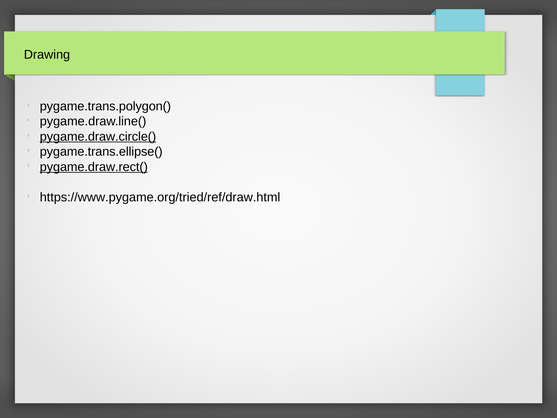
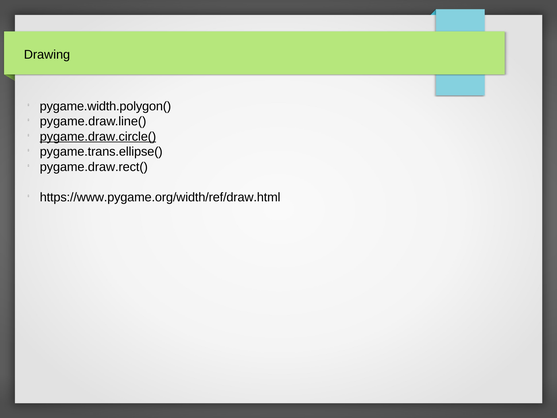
pygame.trans.polygon(: pygame.trans.polygon( -> pygame.width.polygon( (105, 106)
pygame.draw.rect( underline: present -> none (94, 167)
https://www.pygame.org/tried/ref/draw.html: https://www.pygame.org/tried/ref/draw.html -> https://www.pygame.org/width/ref/draw.html (160, 197)
